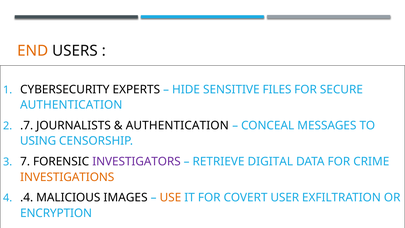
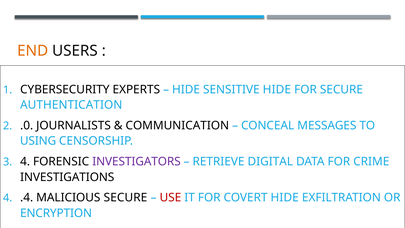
SENSITIVE FILES: FILES -> HIDE (277, 89)
.7: .7 -> .0 (27, 125)
AUTHENTICATION: AUTHENTICATION -> COMMUNICATION (177, 125)
3 7: 7 -> 4 (25, 161)
INVESTIGATIONS colour: orange -> black (67, 177)
MALICIOUS IMAGES: IMAGES -> SECURE (125, 197)
USE colour: orange -> red (170, 197)
COVERT USER: USER -> HIDE (285, 197)
